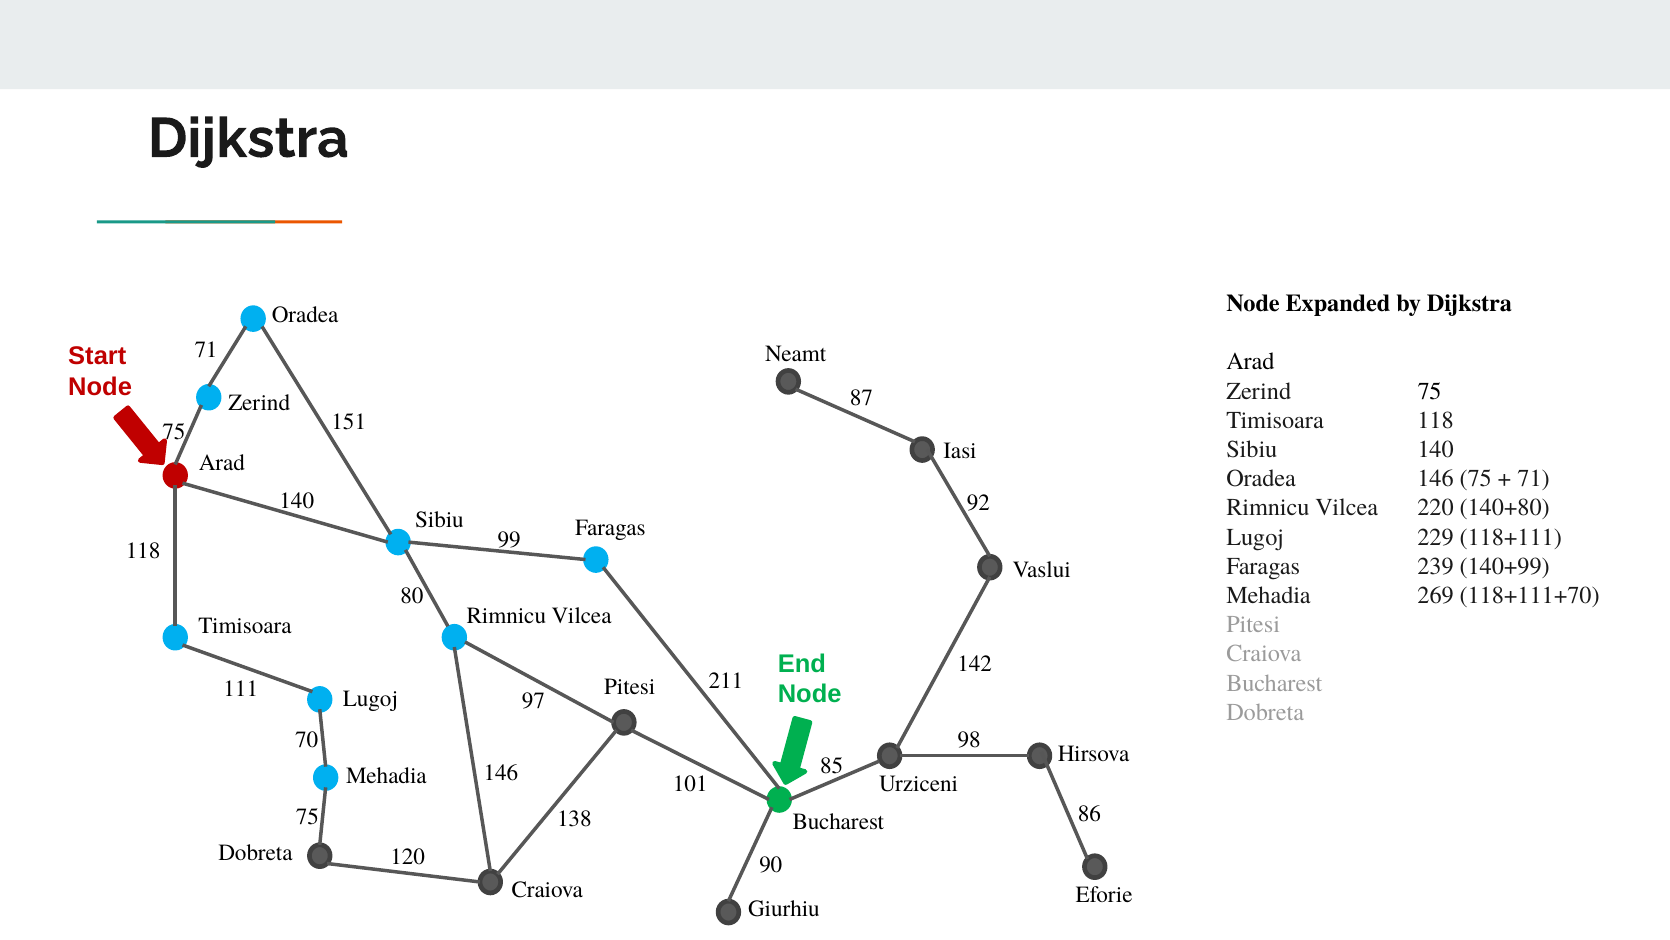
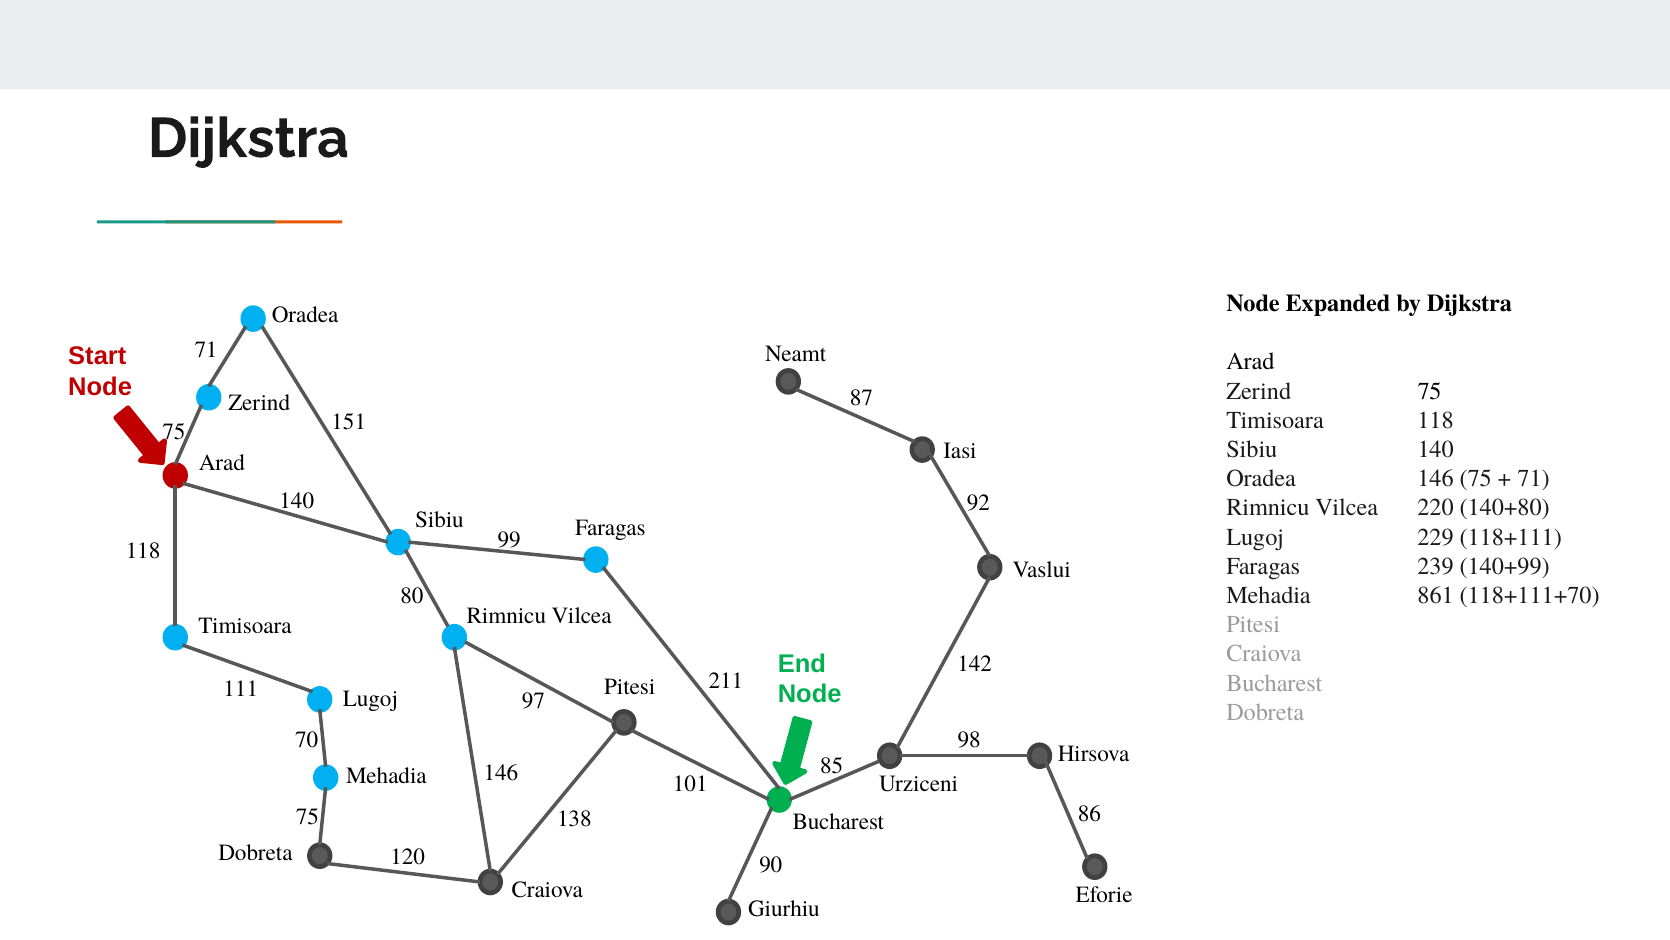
269: 269 -> 861 (1436, 595)
